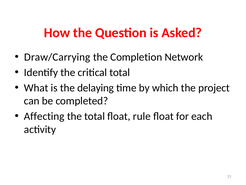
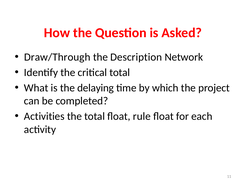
Draw/Carrying: Draw/Carrying -> Draw/Through (57, 57)
Completion: Completion -> Description (136, 57)
Affecting: Affecting -> Activities (44, 116)
